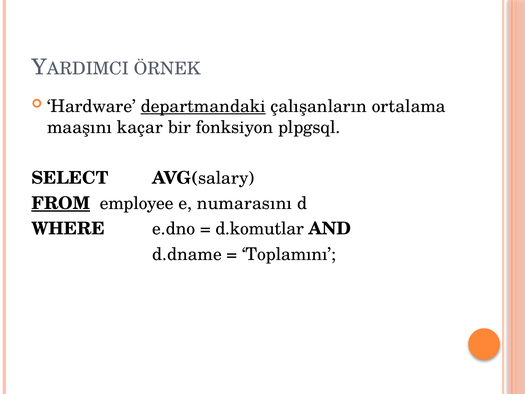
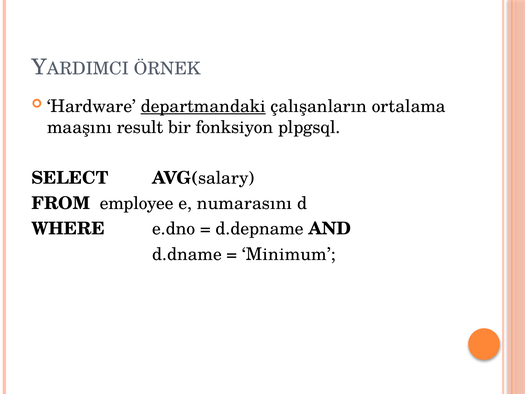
kaçar: kaçar -> result (140, 127)
FROM underline: present -> none (61, 203)
d.komutlar: d.komutlar -> d.depname (260, 229)
Toplamını: Toplamını -> Minimum (289, 254)
